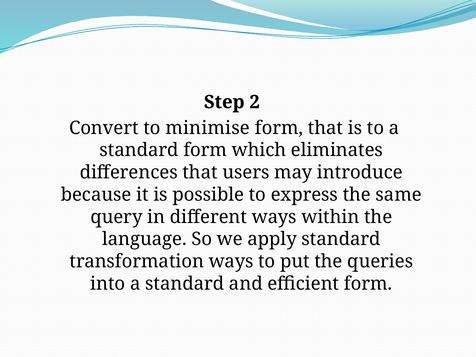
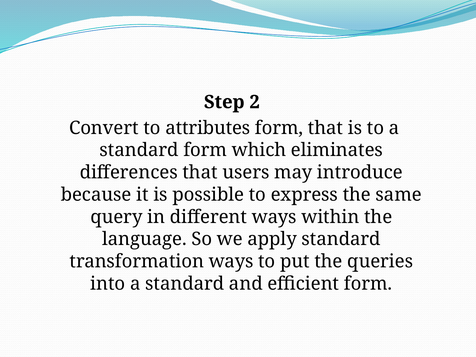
minimise: minimise -> attributes (208, 128)
